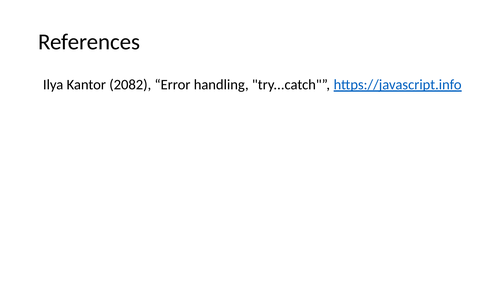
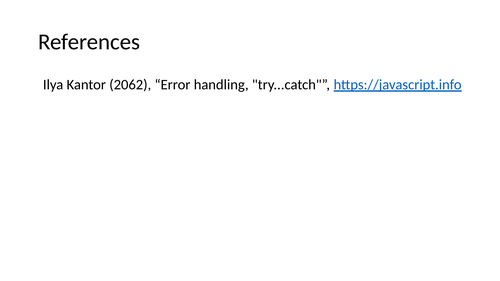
2082: 2082 -> 2062 (130, 85)
